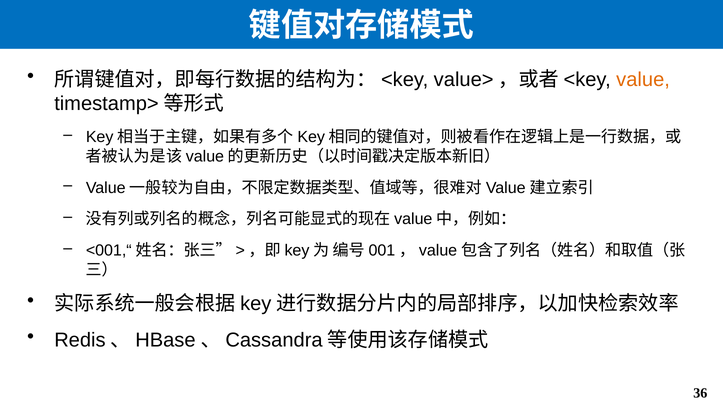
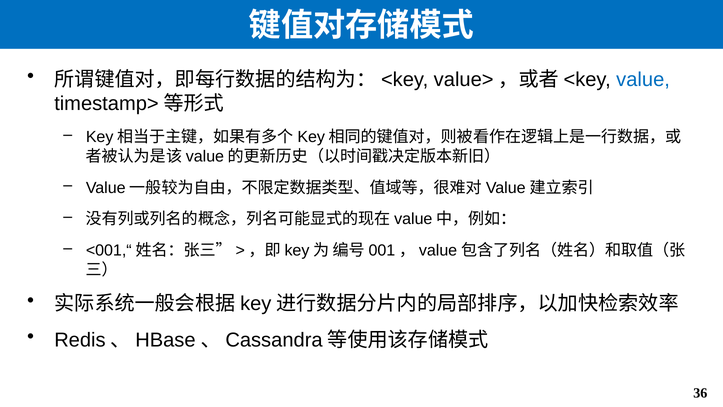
value colour: orange -> blue (643, 80)
